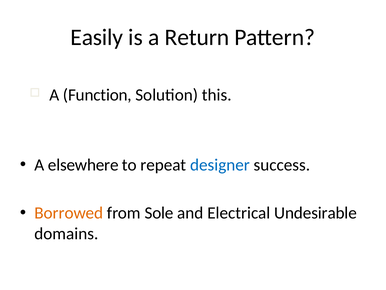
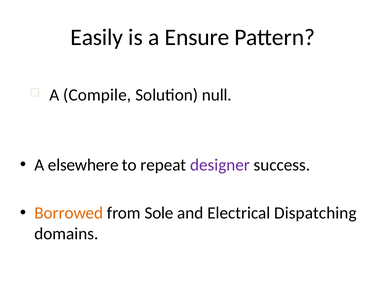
Return: Return -> Ensure (197, 37)
Function: Function -> Compile (97, 95)
this: this -> null (217, 95)
designer colour: blue -> purple (220, 165)
Undesirable: Undesirable -> Dispatching (315, 213)
